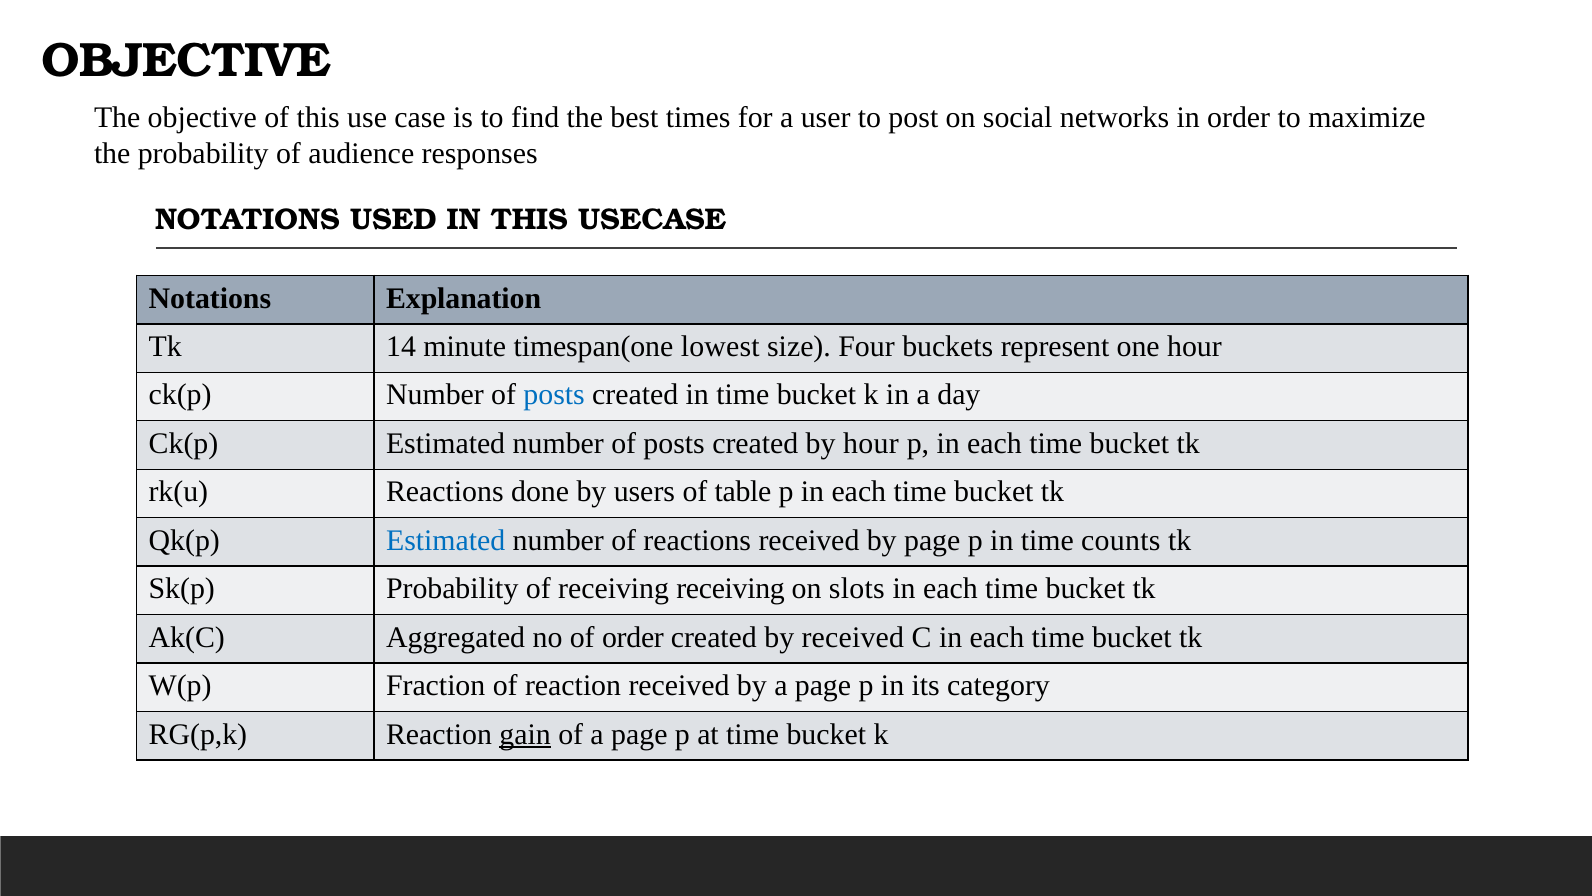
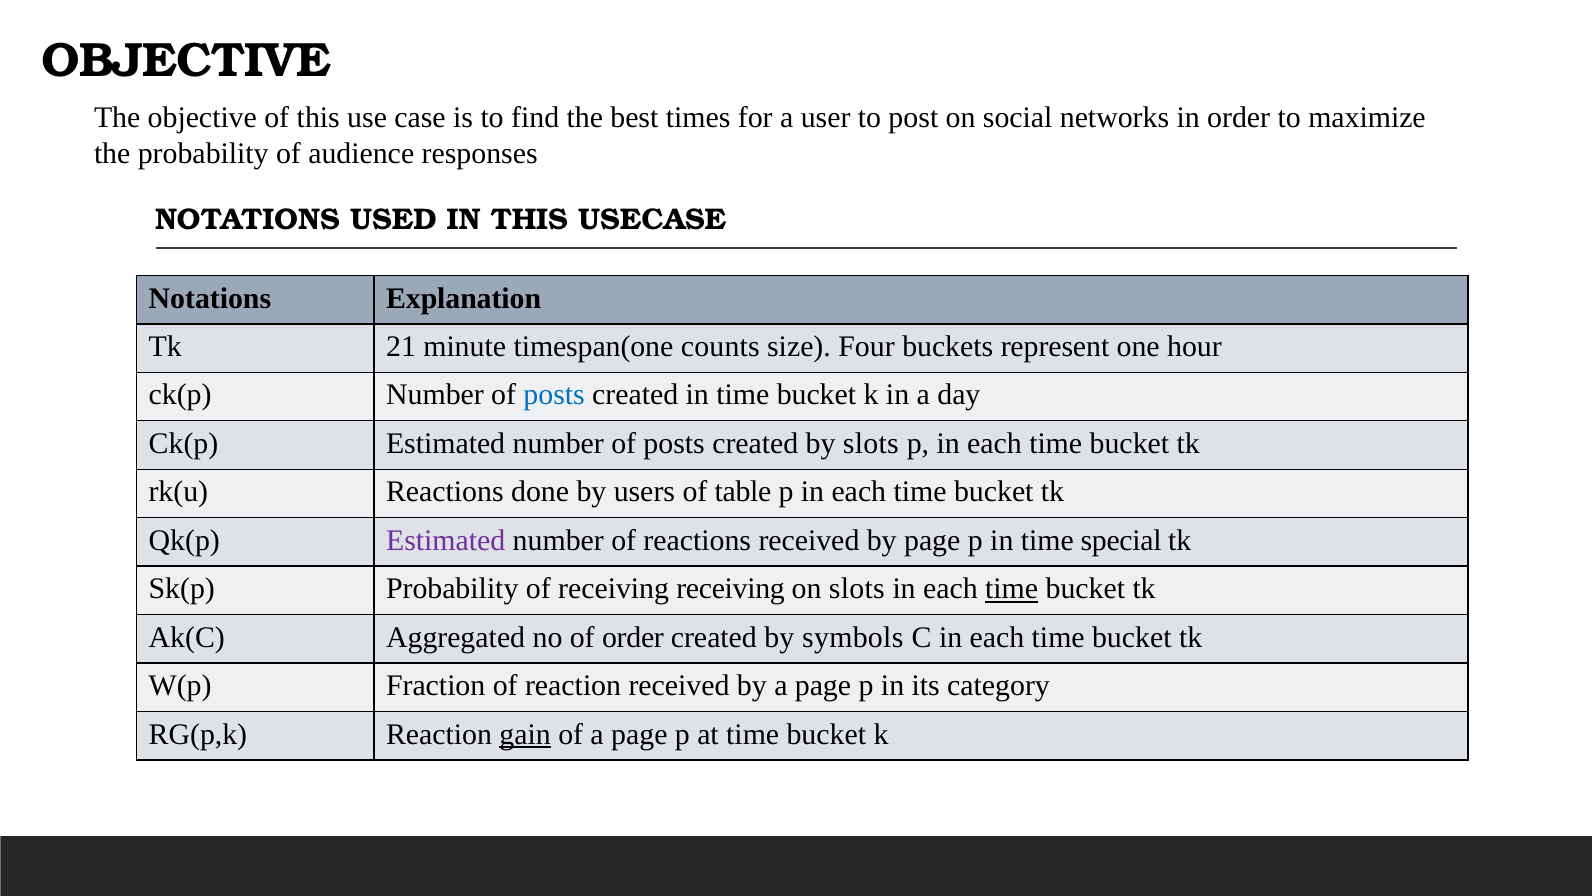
14: 14 -> 21 (401, 346)
lowest: lowest -> counts (720, 346)
by hour: hour -> slots (871, 443)
Estimated colour: blue -> purple (446, 540)
counts: counts -> special (1121, 540)
time underline: none -> present (1012, 589)
by received: received -> symbols (853, 637)
